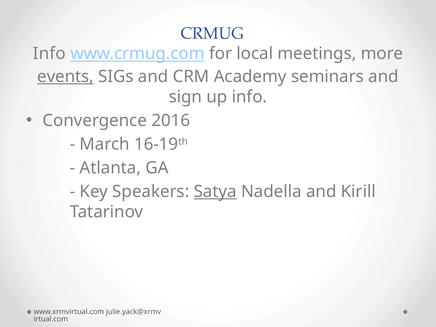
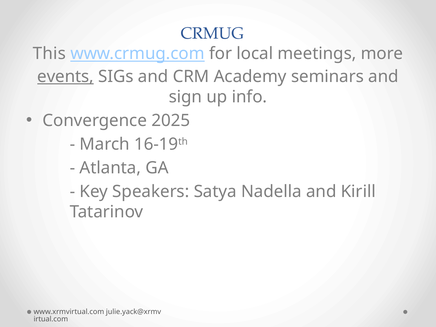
Info: Info -> This (49, 53)
2016: 2016 -> 2025 (171, 121)
Satya underline: present -> none (215, 192)
